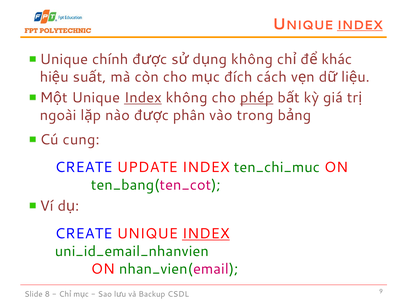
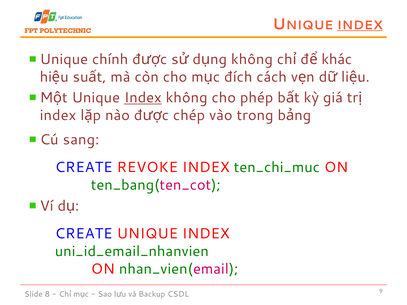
phép underline: present -> none (257, 98)
ngoài: ngoài -> index (58, 115)
phân: phân -> chép (189, 115)
cung: cung -> sang (81, 140)
UPDATE: UPDATE -> REVOKE (147, 168)
INDEX underline: present -> none (206, 234)
